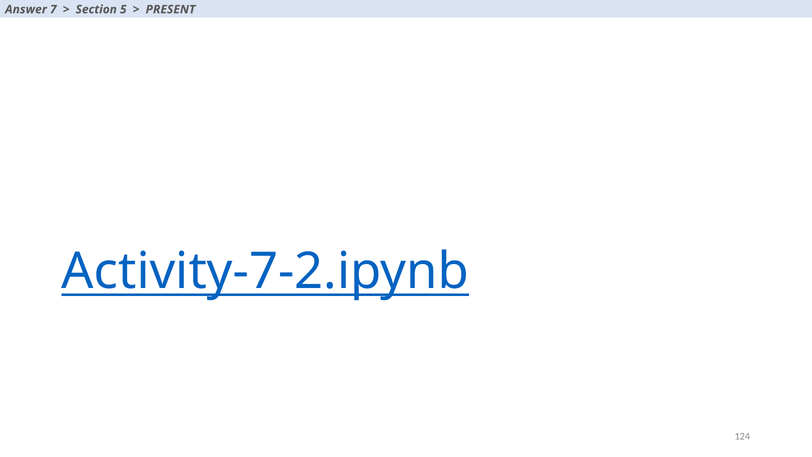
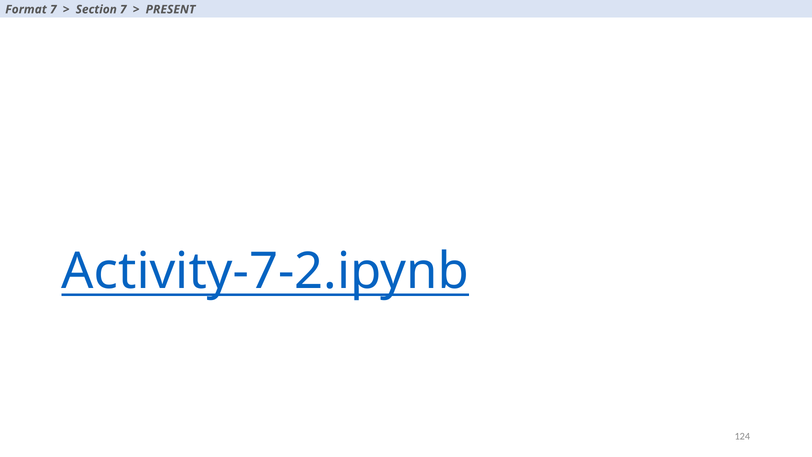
Answer: Answer -> Format (26, 9)
Section 5: 5 -> 7 (123, 9)
